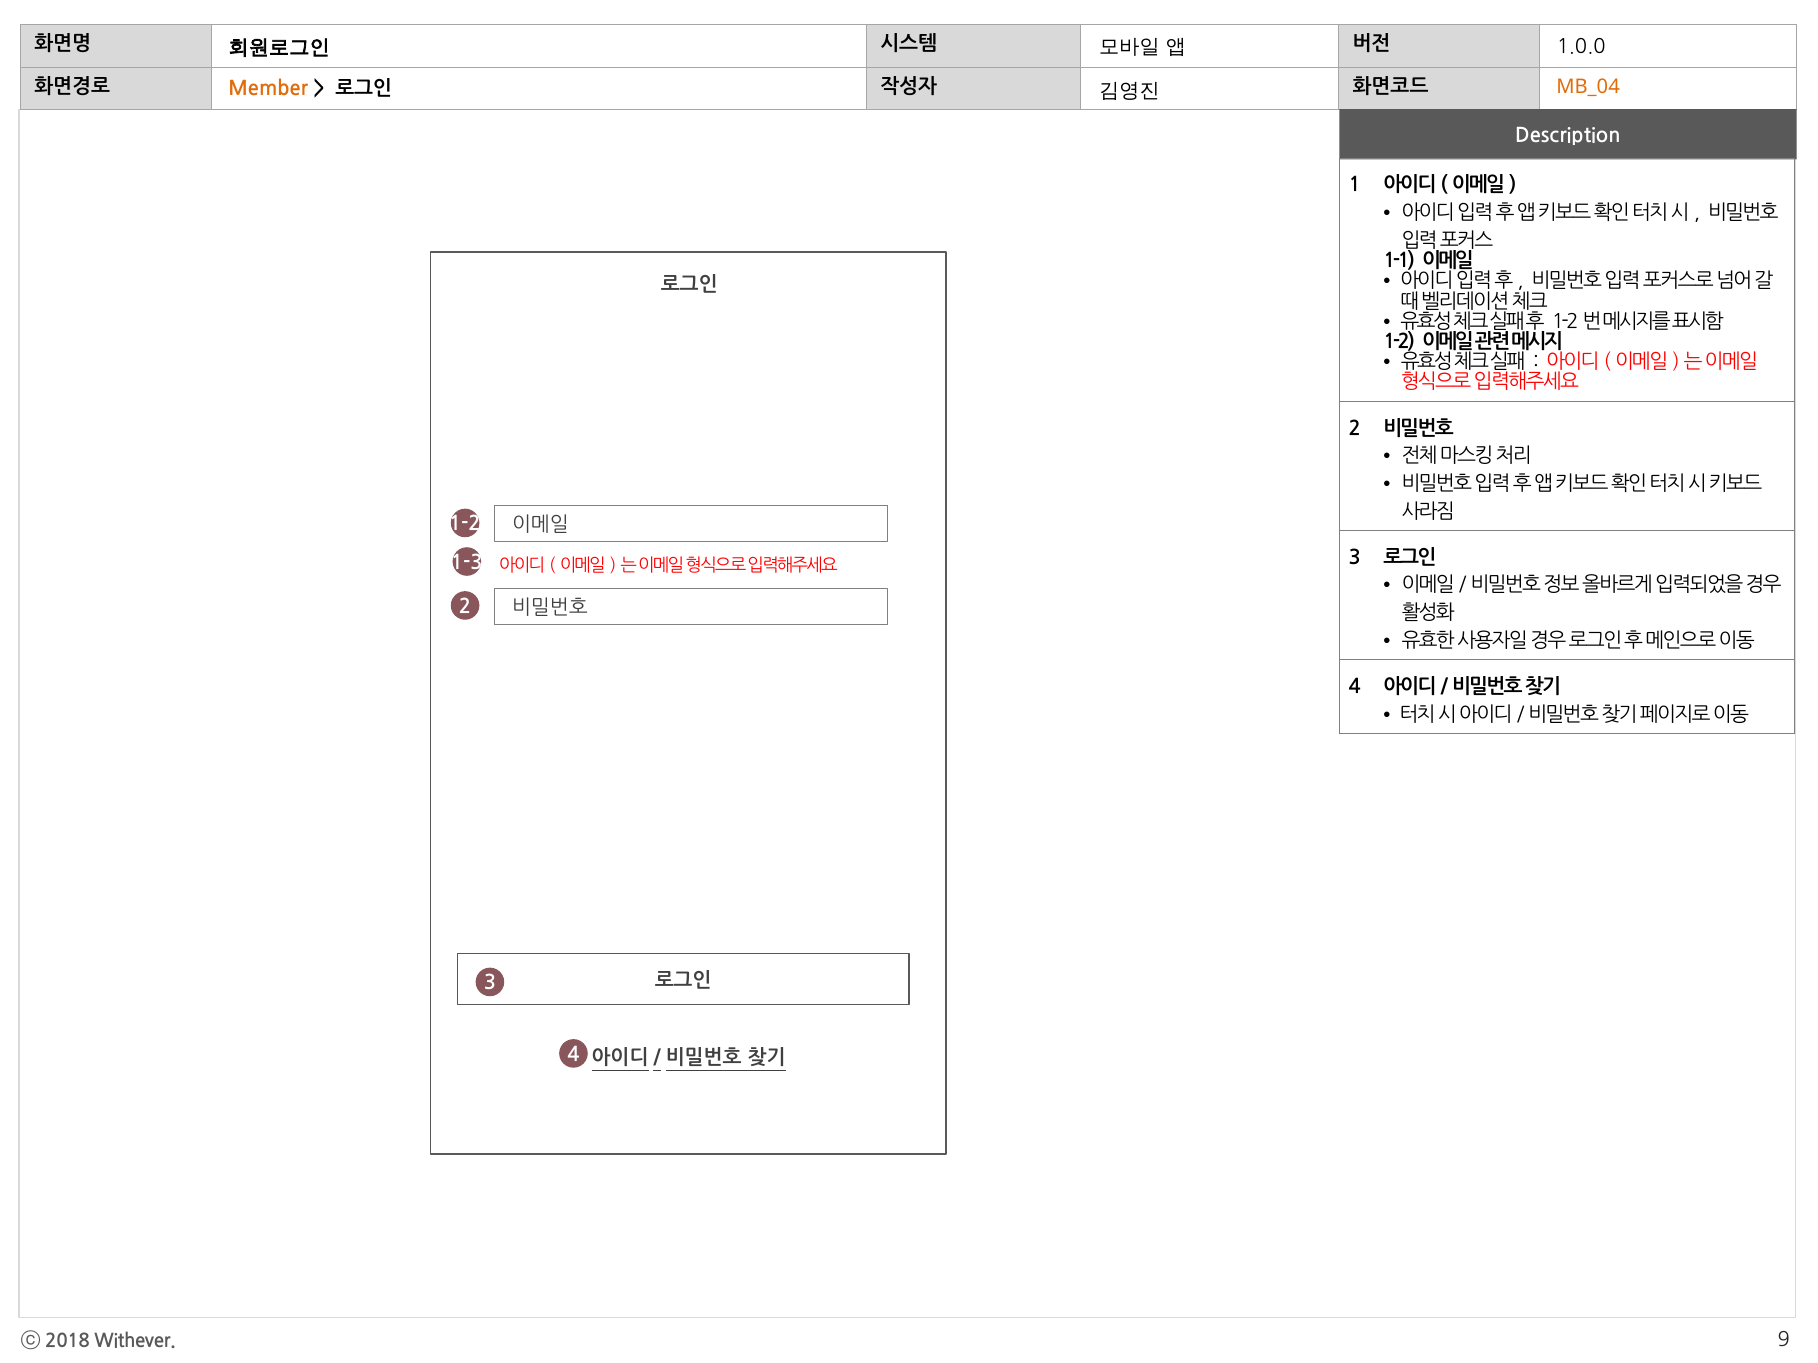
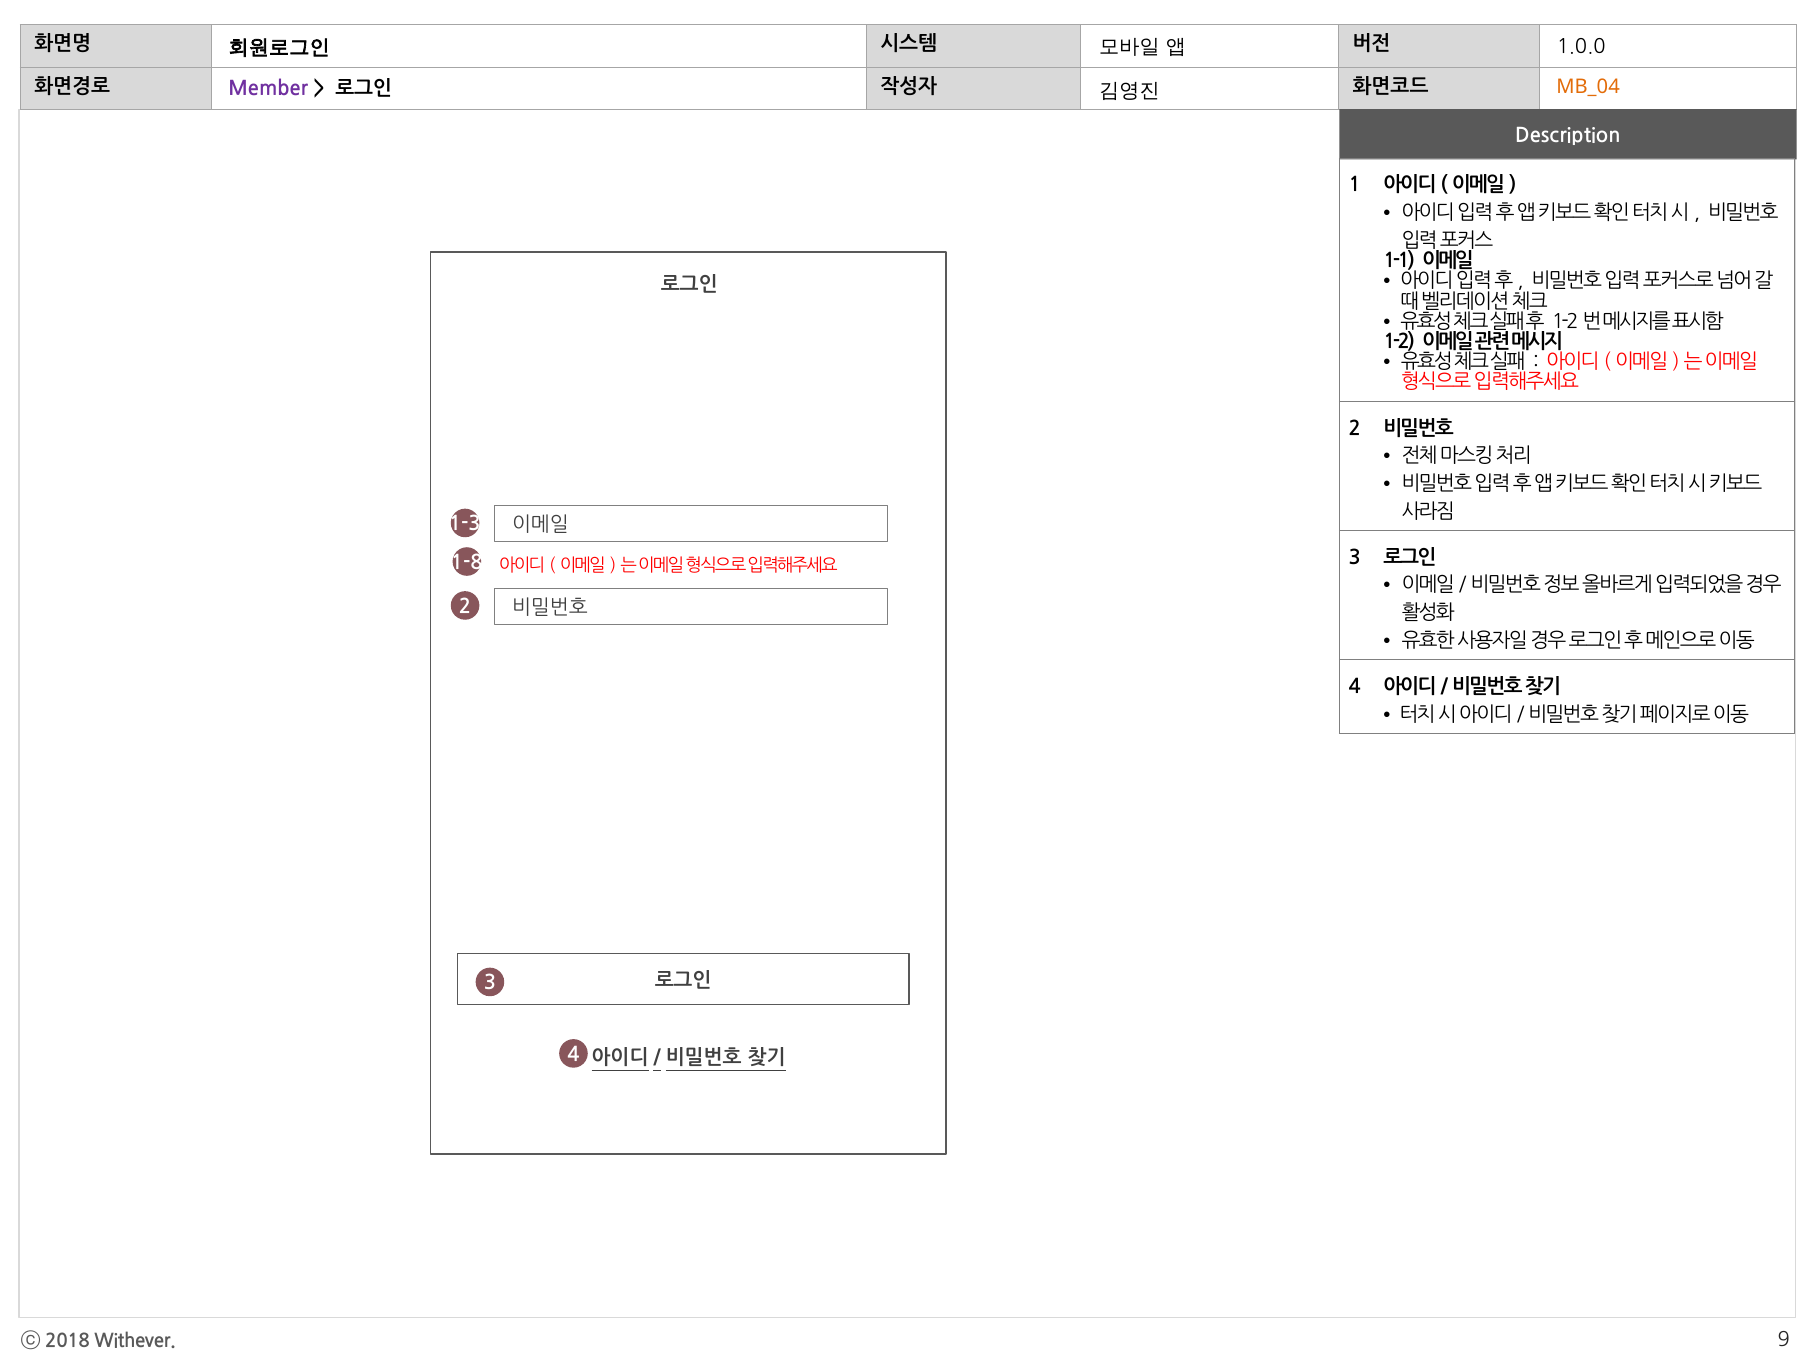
Member colour: orange -> purple (268, 89)
1-2: 1-2 -> 1-3 (465, 524)
1-3: 1-3 -> 1-8 (467, 563)
